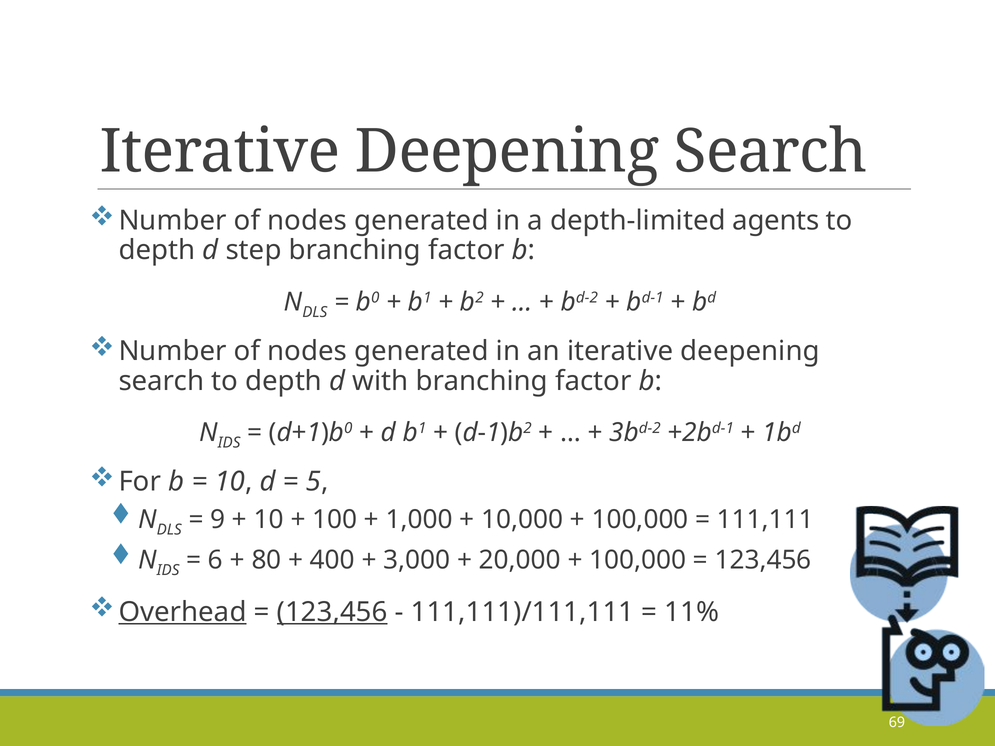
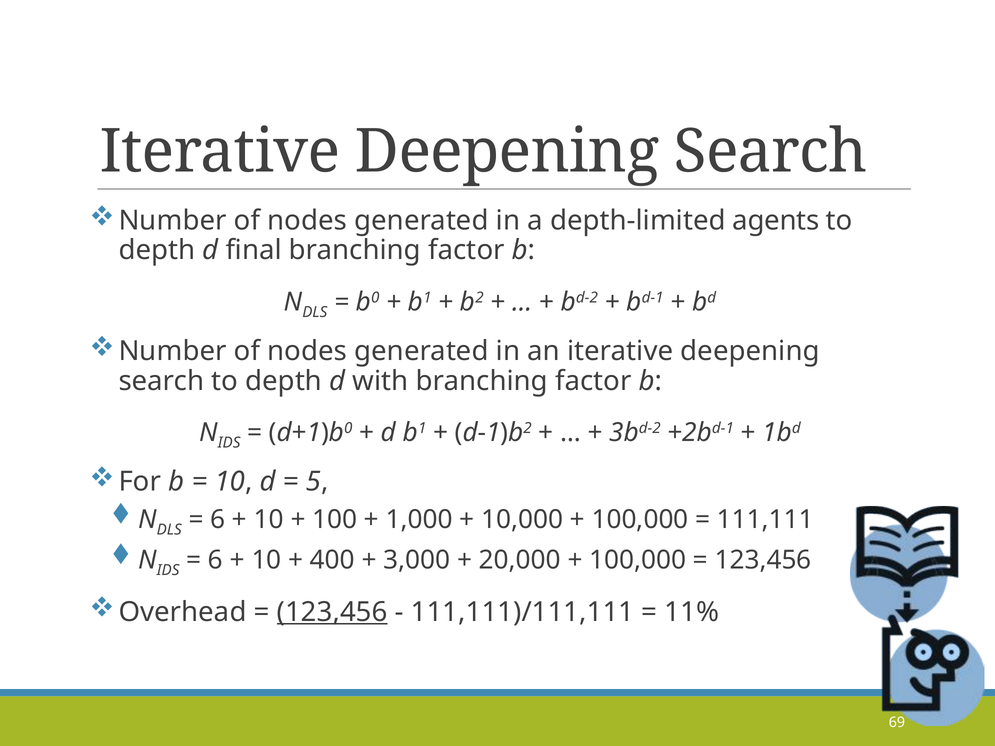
step: step -> final (254, 250)
9: 9 -> 6 (218, 520)
80: 80 -> 10 (266, 560)
Overhead underline: present -> none (183, 612)
